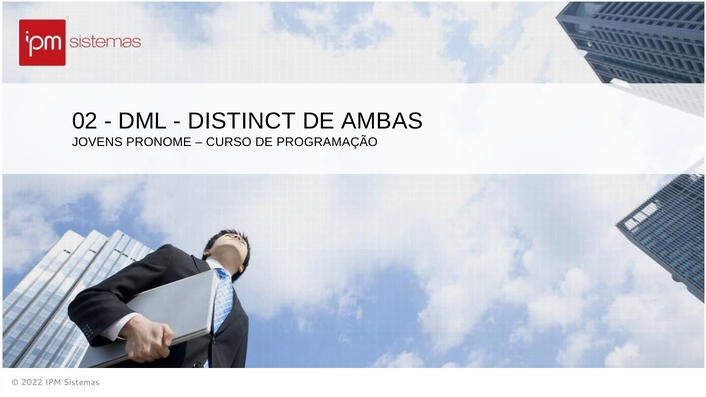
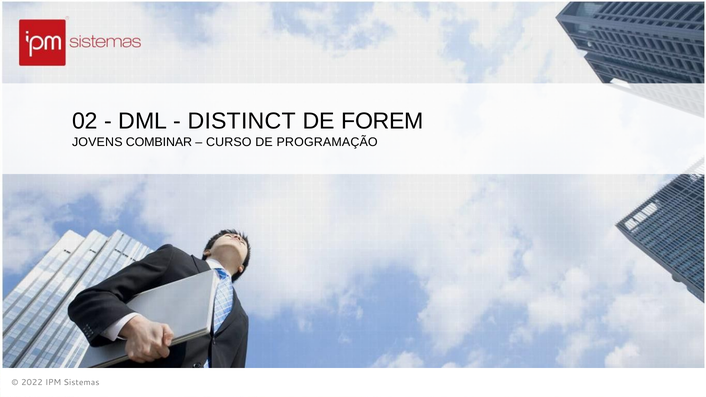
AMBAS: AMBAS -> FOREM (382, 121)
PRONOME: PRONOME -> COMBINAR (159, 142)
